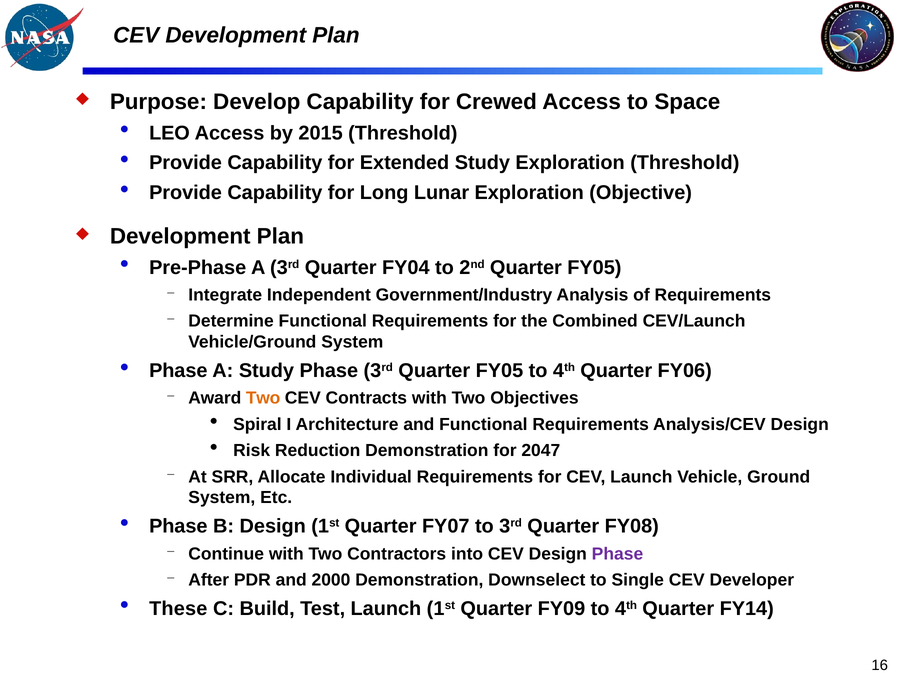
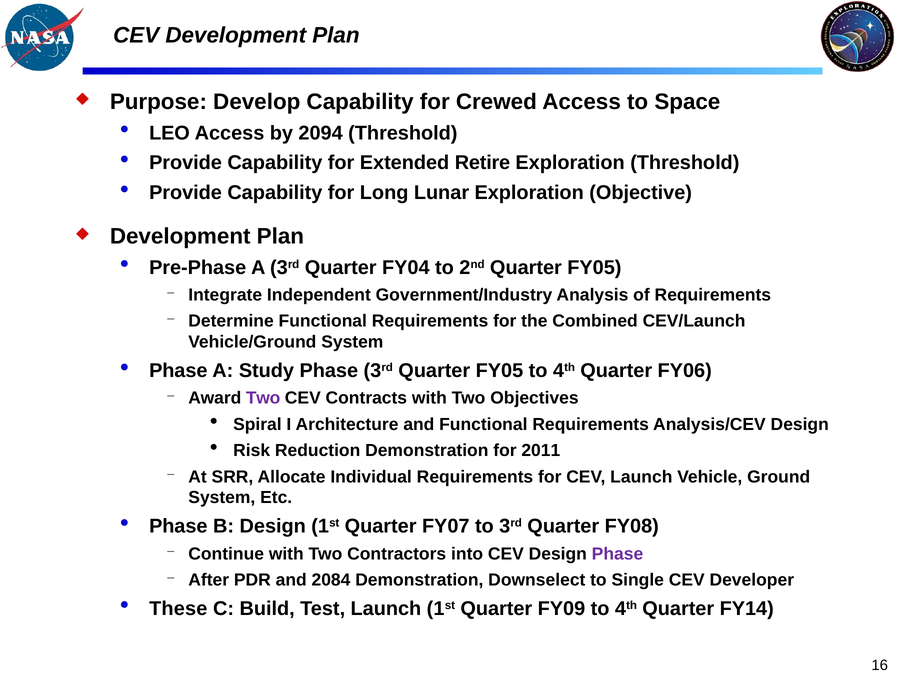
2015: 2015 -> 2094 (321, 133)
Extended Study: Study -> Retire (482, 163)
Two colour: orange -> purple (263, 398)
2047: 2047 -> 2011 (541, 450)
2000: 2000 -> 2084 (331, 580)
